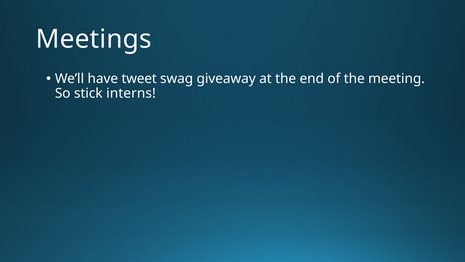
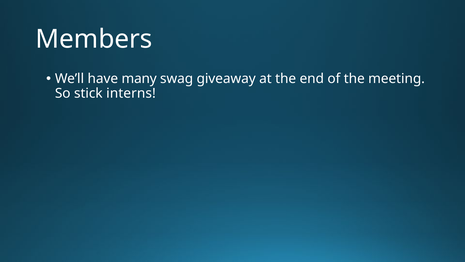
Meetings: Meetings -> Members (94, 39)
tweet: tweet -> many (139, 79)
